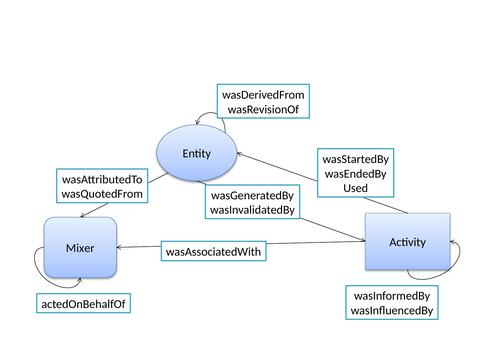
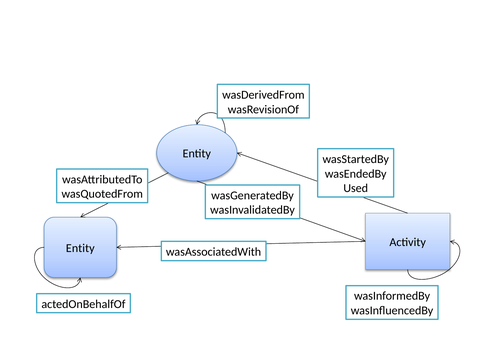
Mixer: Mixer -> Entity (80, 248)
